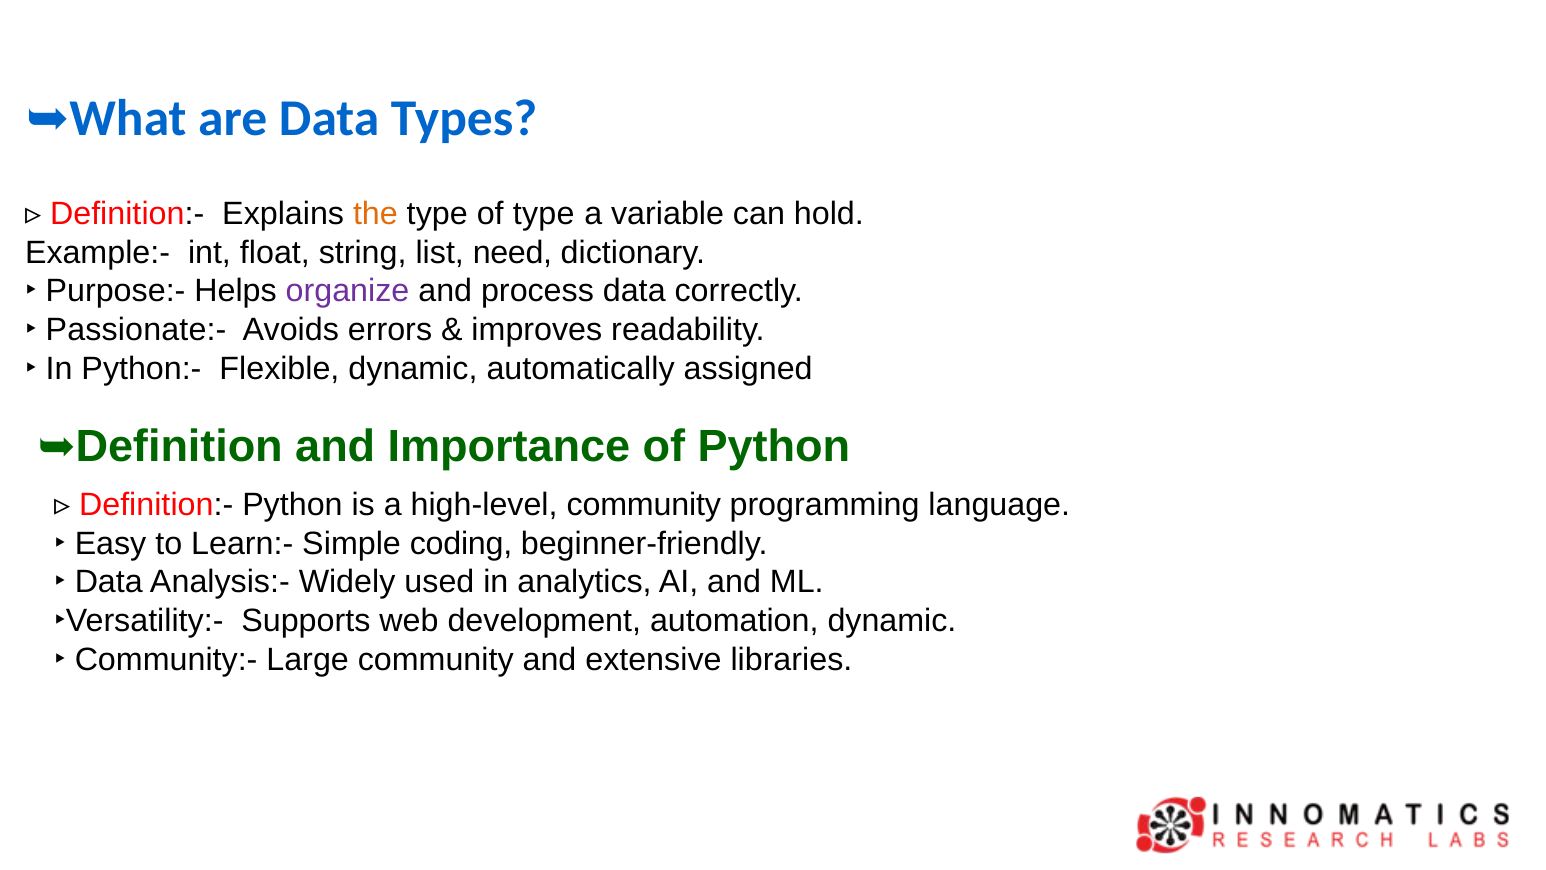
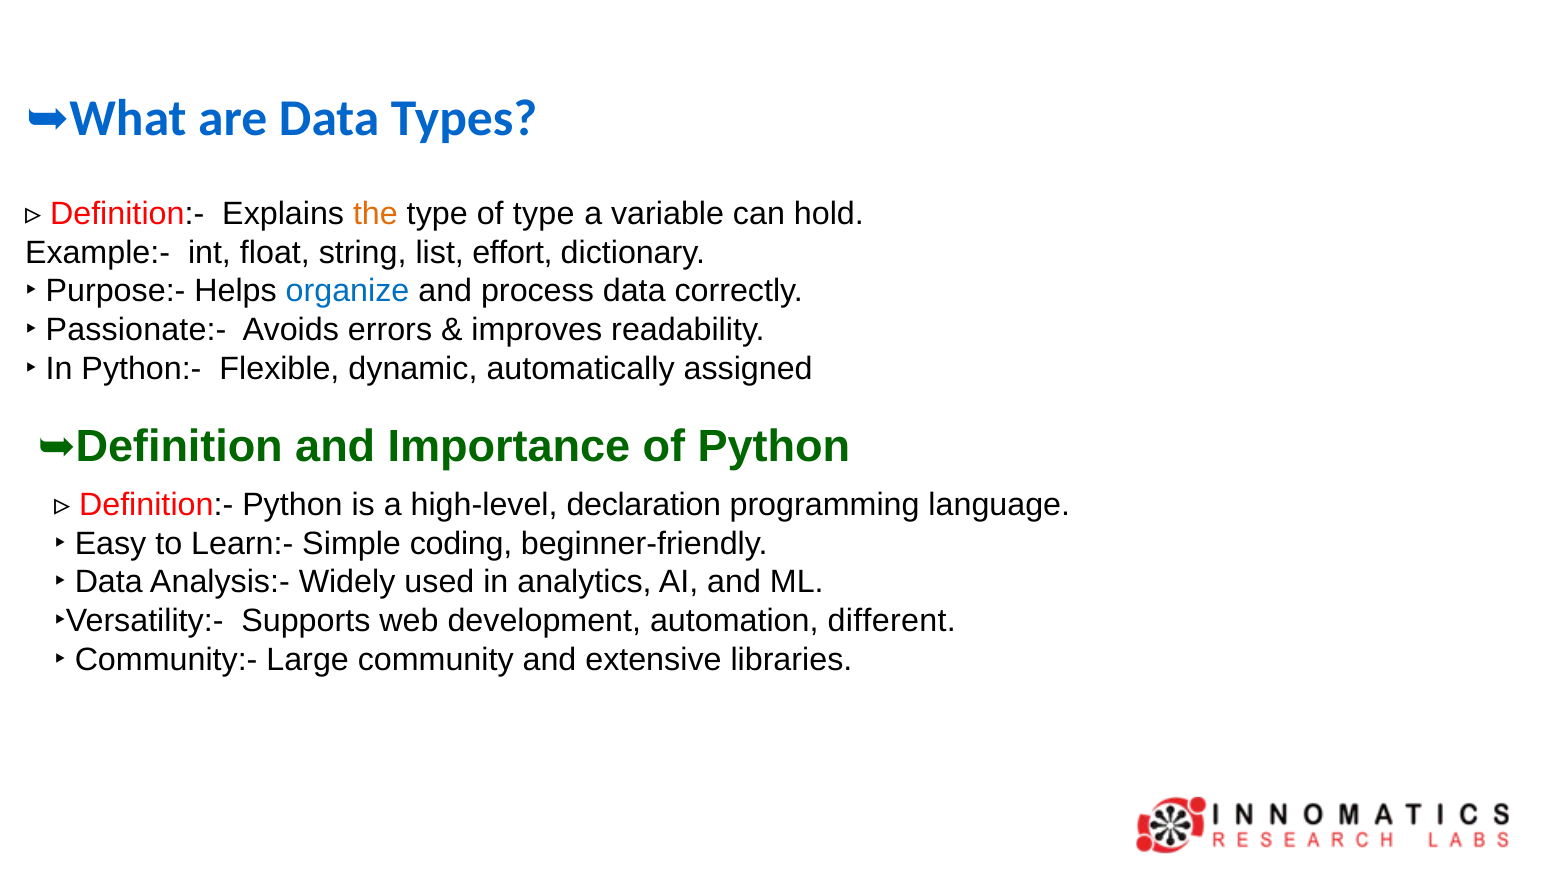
need: need -> effort (512, 253)
organize colour: purple -> blue (348, 291)
high-level community: community -> declaration (644, 505)
automation dynamic: dynamic -> different (892, 621)
